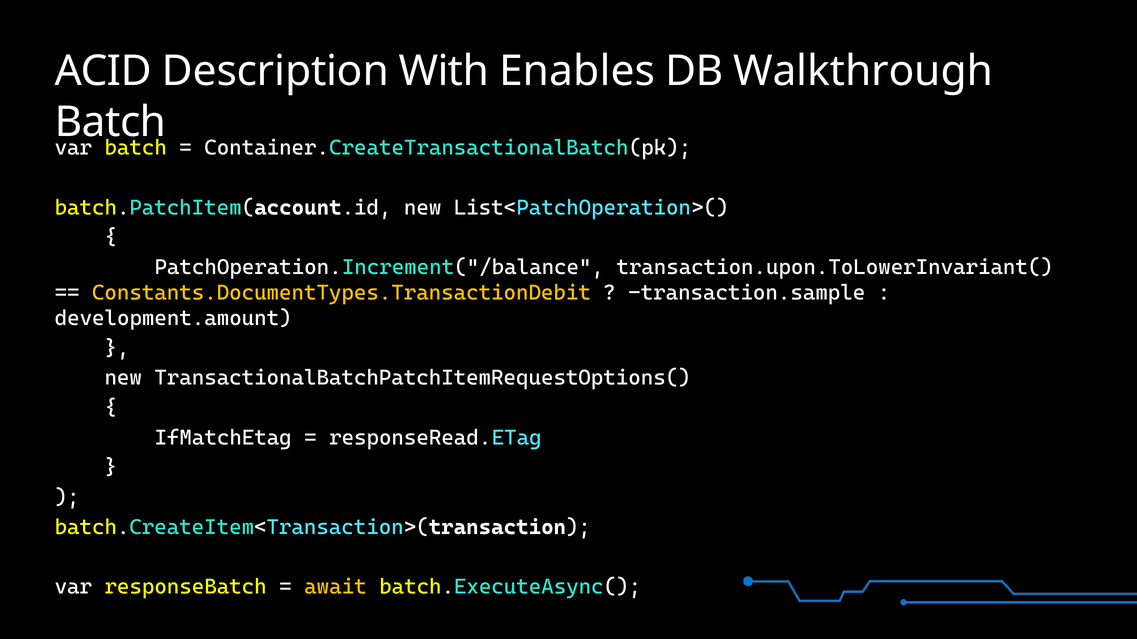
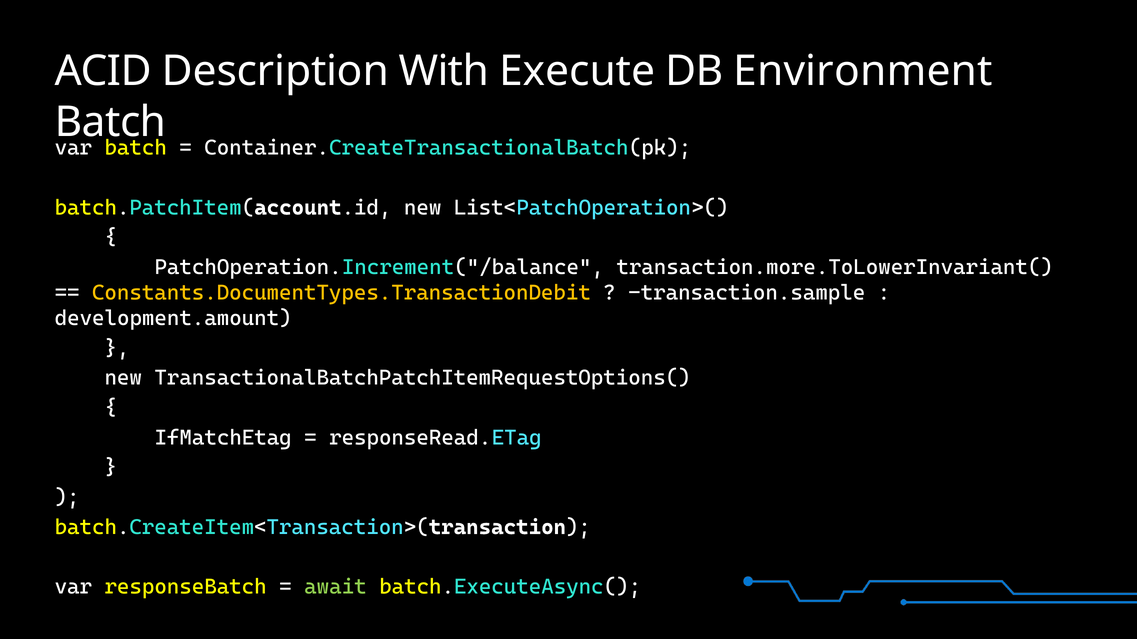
Enables: Enables -> Execute (577, 71)
Walkthrough: Walkthrough -> Environment (863, 71)
transaction.upon.ToLowerInvariant(: transaction.upon.ToLowerInvariant( -> transaction.more.ToLowerInvariant( (835, 267)
await colour: yellow -> light green (335, 587)
